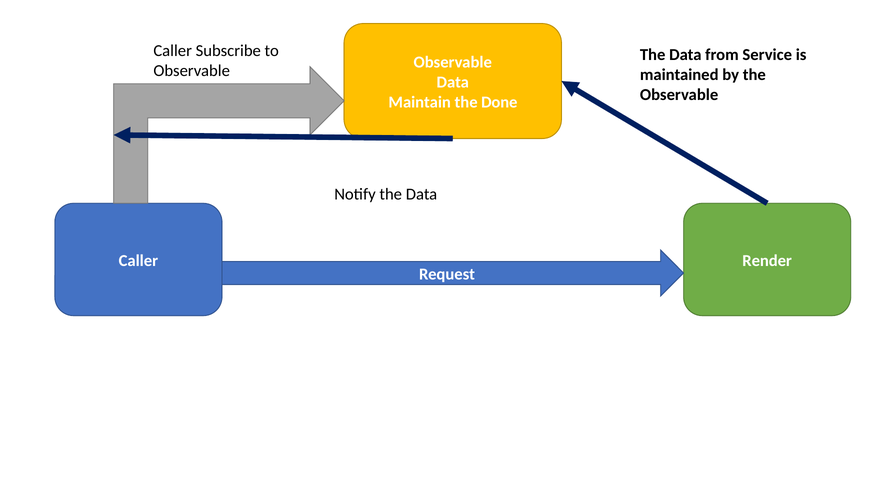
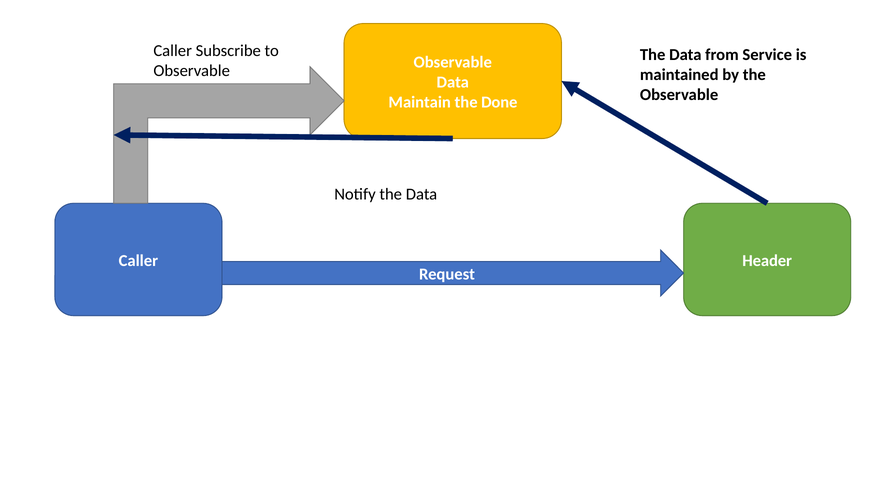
Render: Render -> Header (767, 260)
